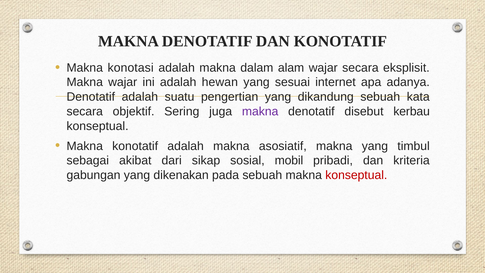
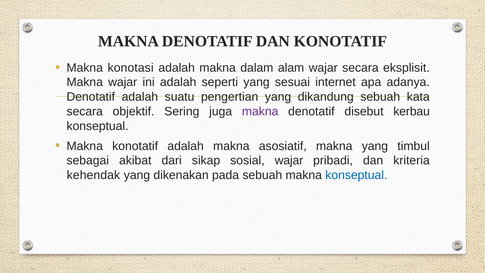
hewan: hewan -> seperti (220, 82)
sosial mobil: mobil -> wajar (289, 160)
gabungan: gabungan -> kehendak (93, 175)
konseptual colour: red -> blue (356, 175)
